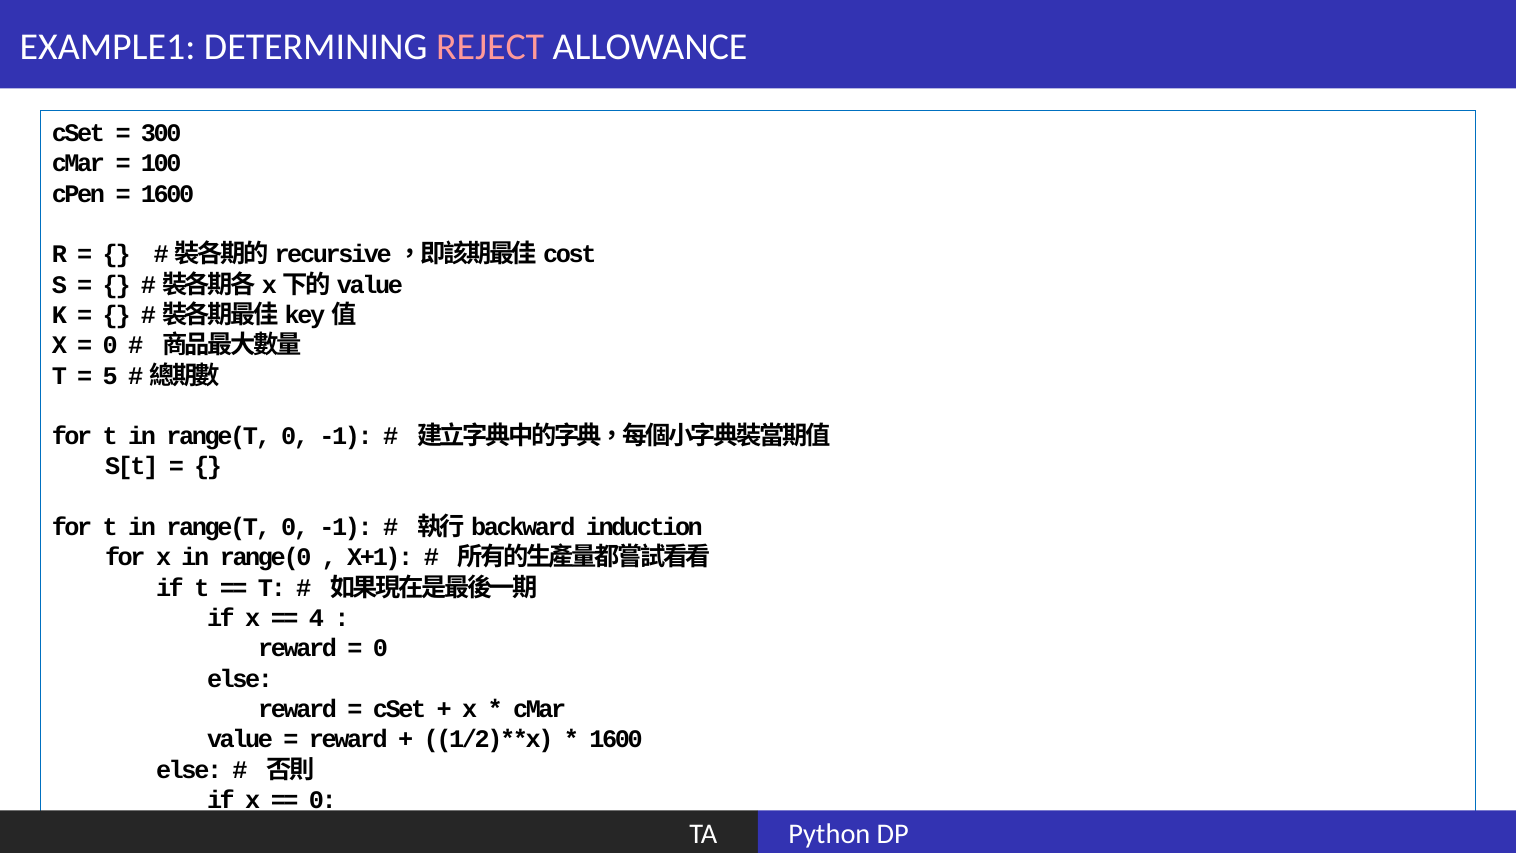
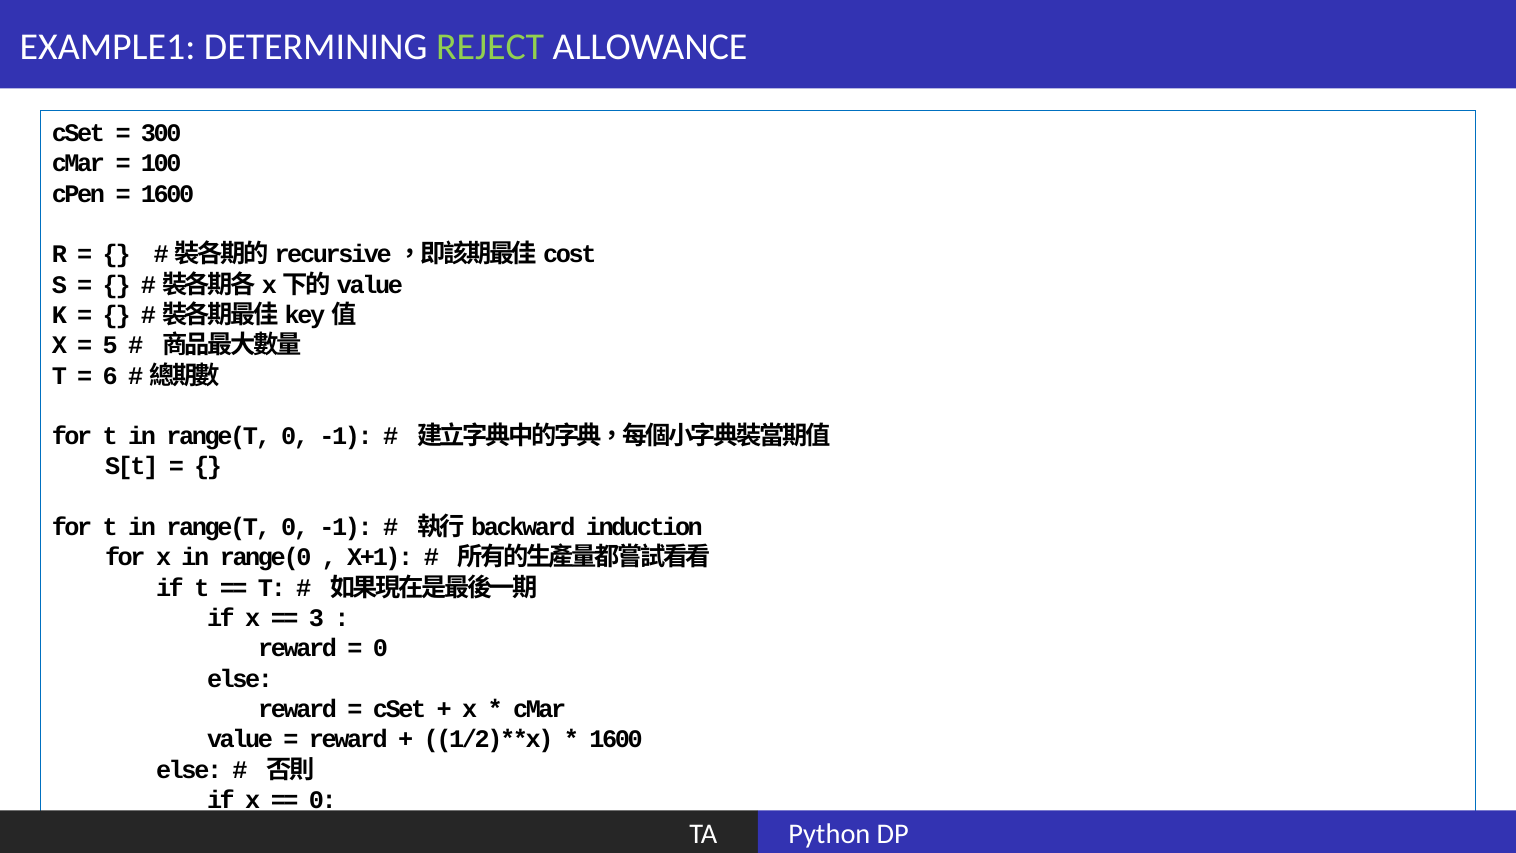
REJECT colour: pink -> light green (490, 47)
0: 0 -> 5 (110, 345)
5: 5 -> 6 (110, 376)
4: 4 -> 3 (316, 618)
